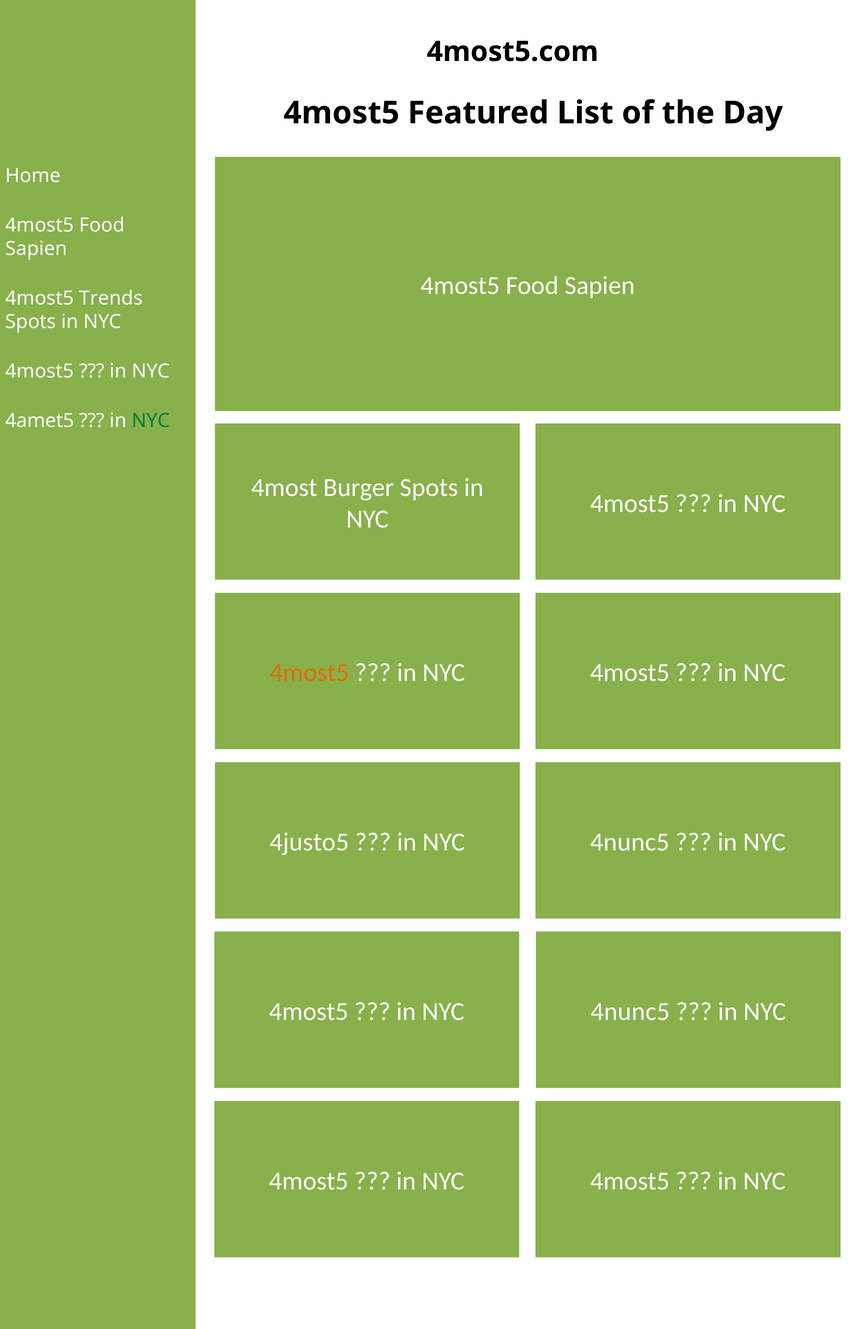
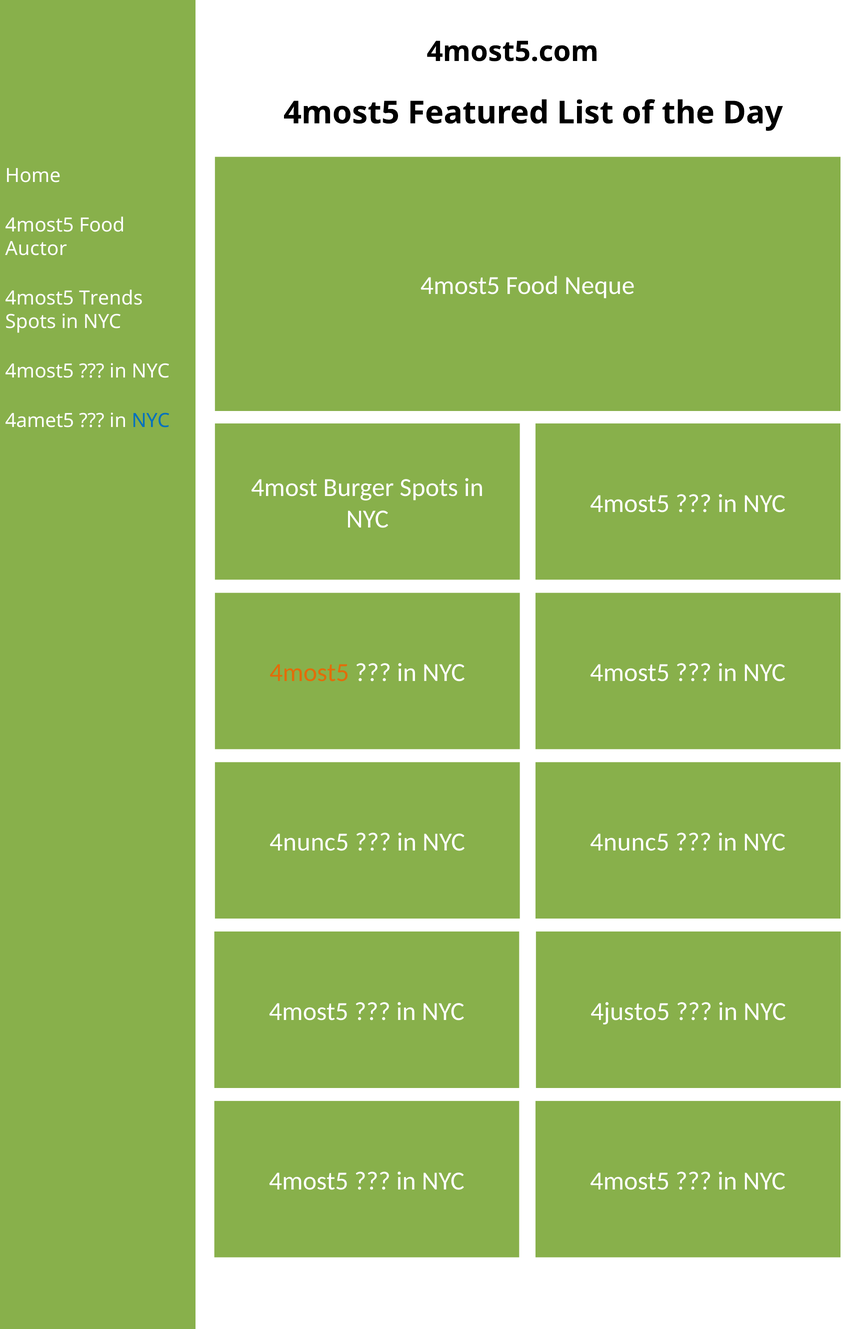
Sapien: Sapien -> Auctor (36, 249)
Sapien: Sapien -> Neque (600, 286)
NYC colour: green -> blue (151, 421)
4justo5: 4justo5 -> 4nunc5 (309, 842)
4nunc5: 4nunc5 -> 4justo5 (630, 1012)
